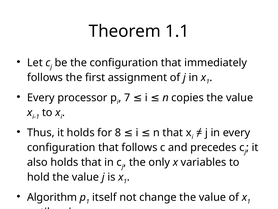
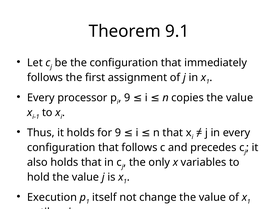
1.1: 1.1 -> 9.1 (177, 31)
7: 7 -> 9 (127, 97)
for 8: 8 -> 9 (118, 132)
Algorithm: Algorithm -> Execution (52, 197)
